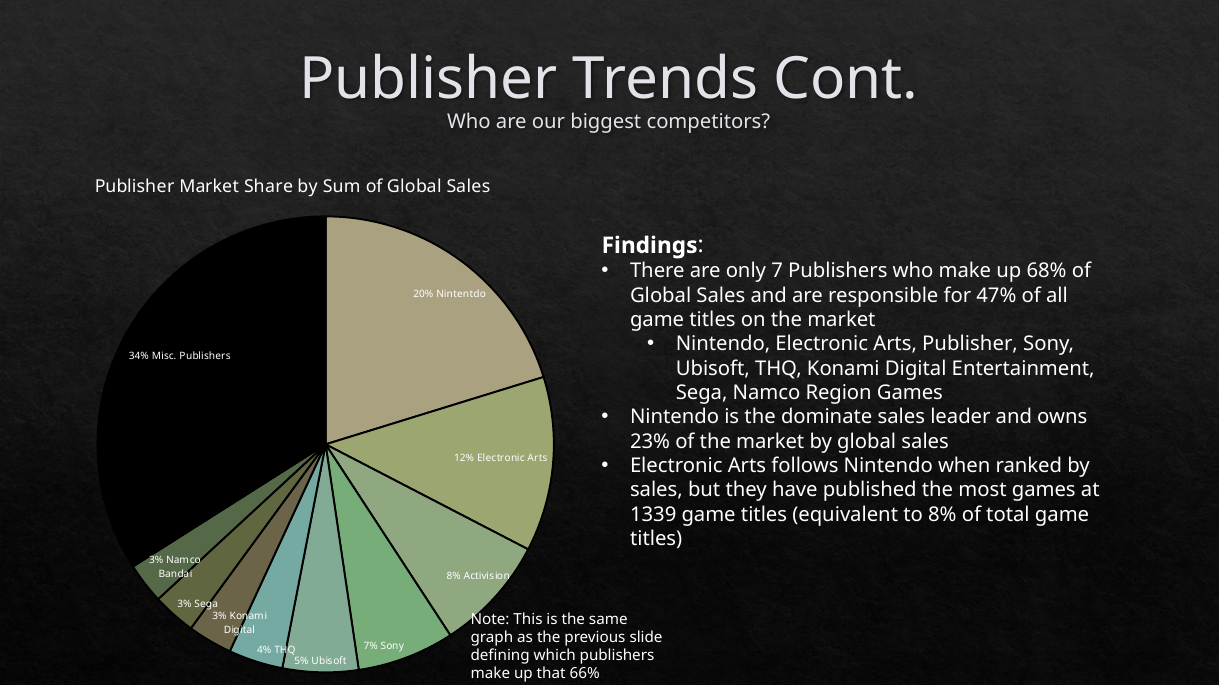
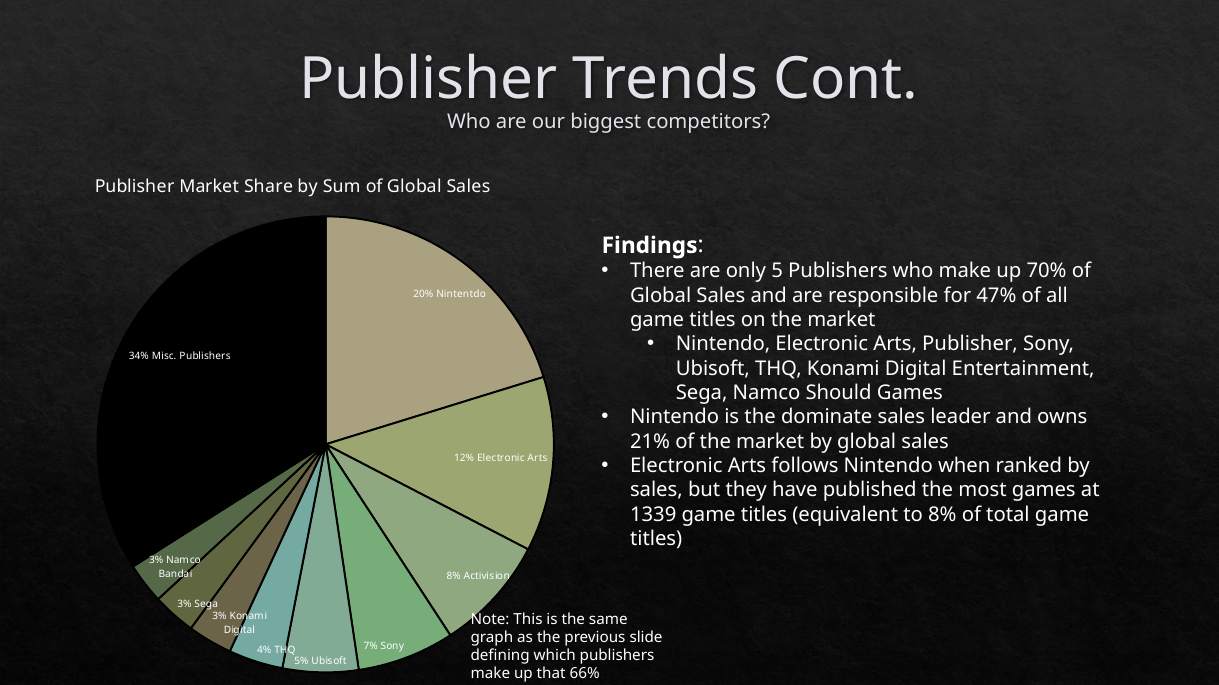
7: 7 -> 5 (777, 271)
68%: 68% -> 70% (1047, 271)
Region: Region -> Should (839, 393)
23%: 23% -> 21% (650, 442)
